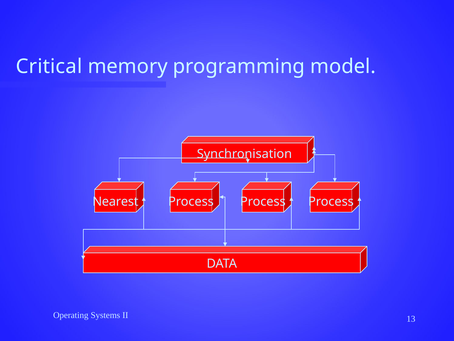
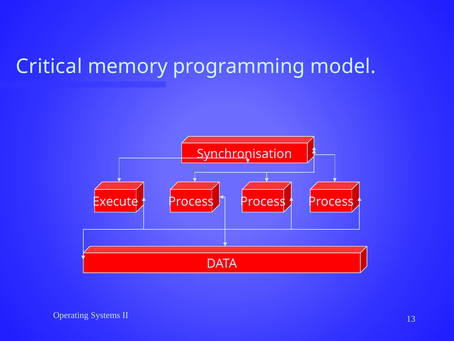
Nearest: Nearest -> Execute (115, 201)
